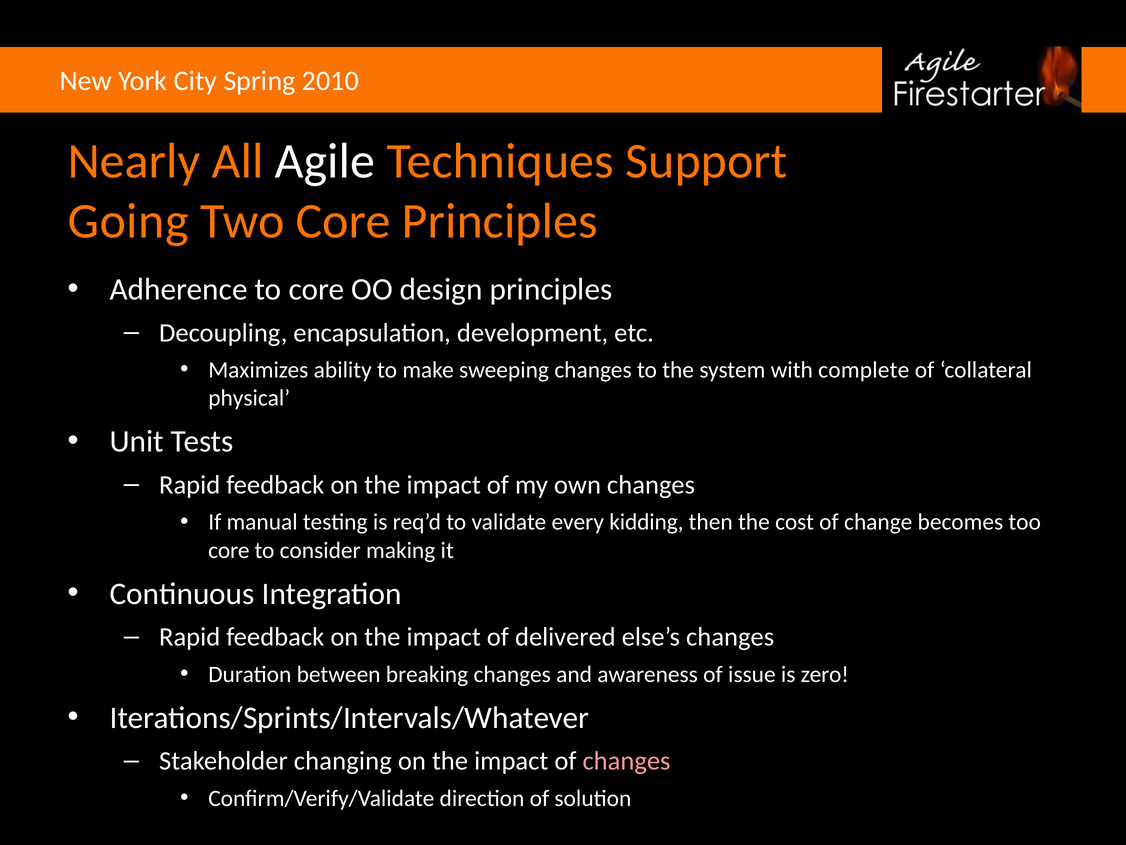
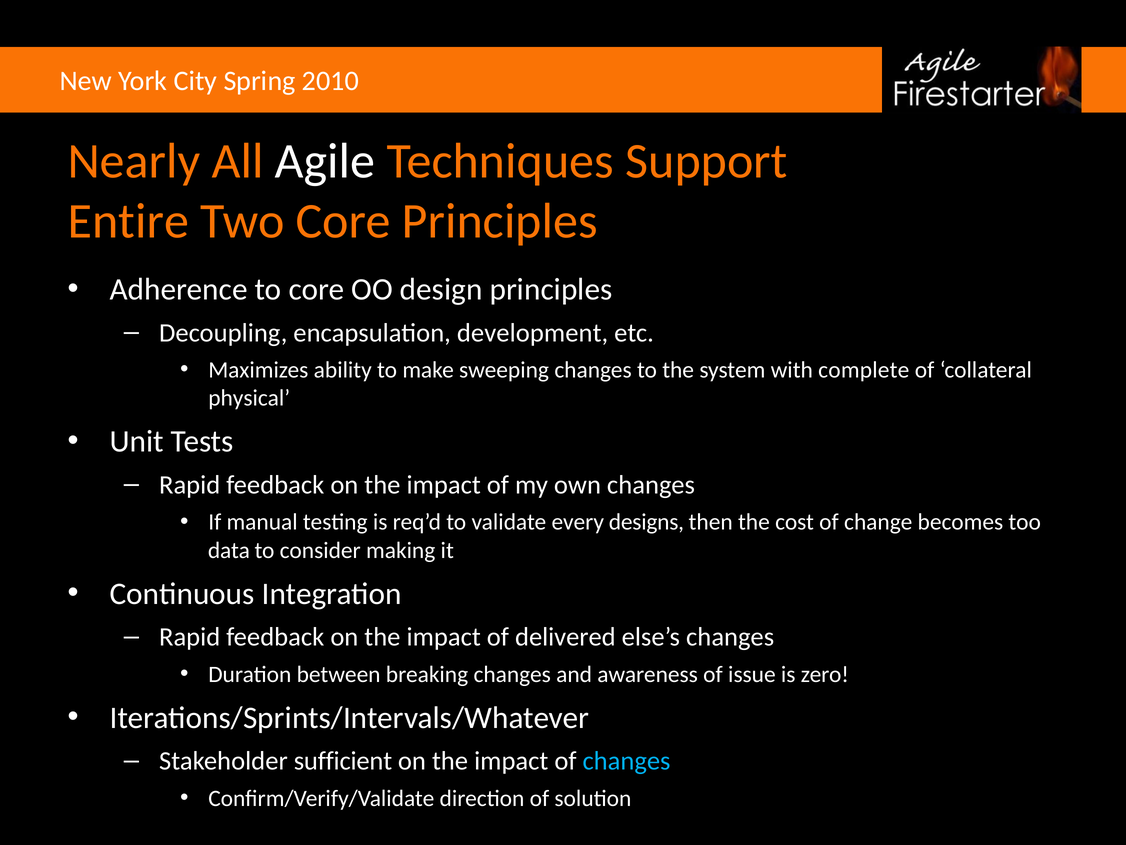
Going: Going -> Entire (128, 221)
kidding: kidding -> designs (646, 522)
core: core -> data (229, 550)
changing: changing -> sufficient (343, 761)
changes colour: pink -> light blue (627, 761)
